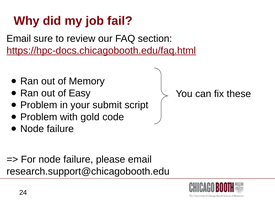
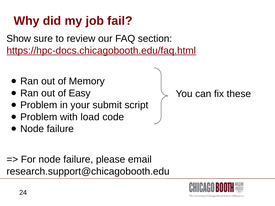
Email: Email -> Show (19, 39)
gold: gold -> load (90, 117)
